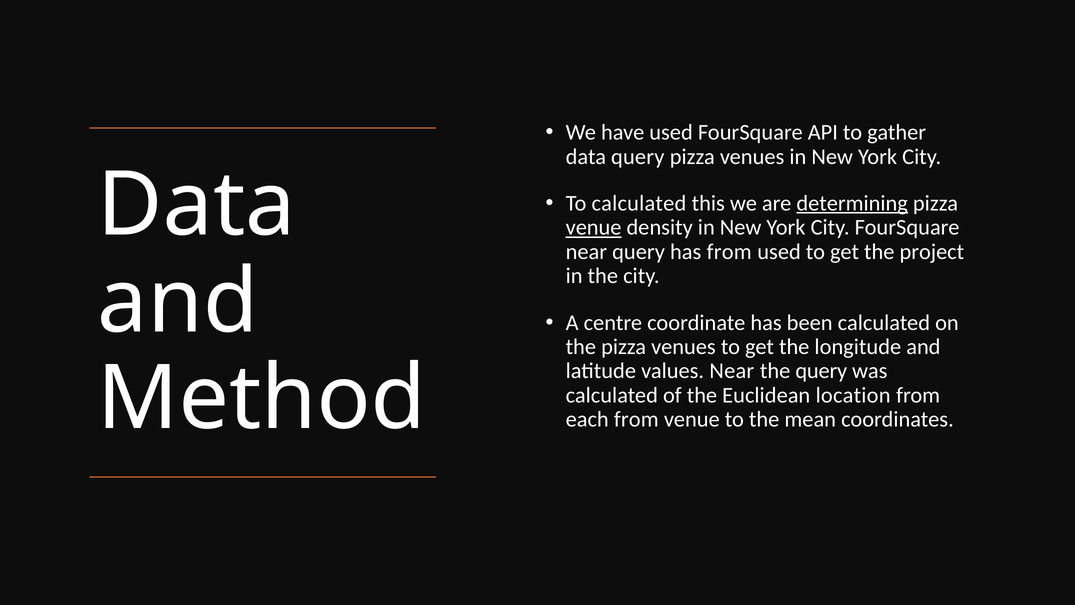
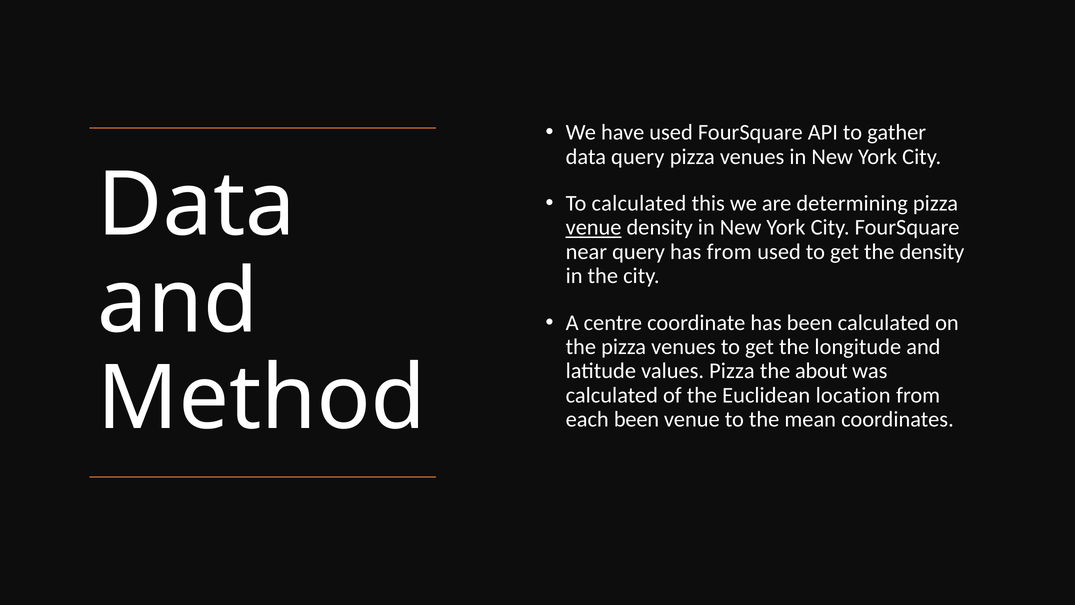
determining underline: present -> none (852, 203)
the project: project -> density (932, 252)
values Near: Near -> Pizza (732, 371)
the query: query -> about (821, 371)
each from: from -> been (636, 419)
